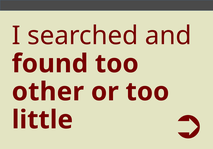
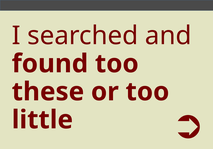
other: other -> these (48, 92)
